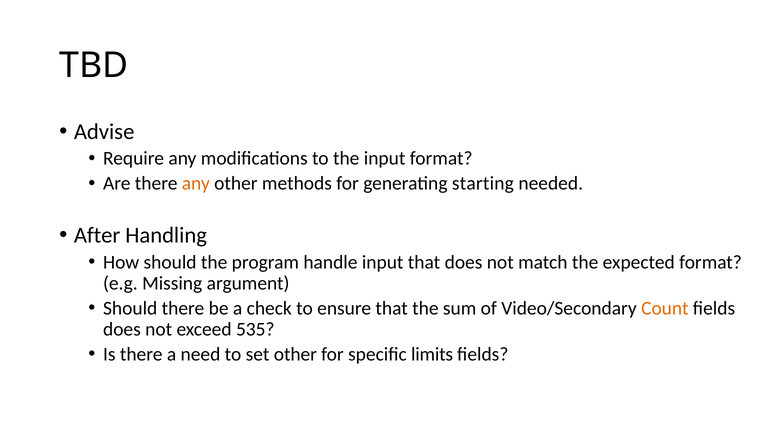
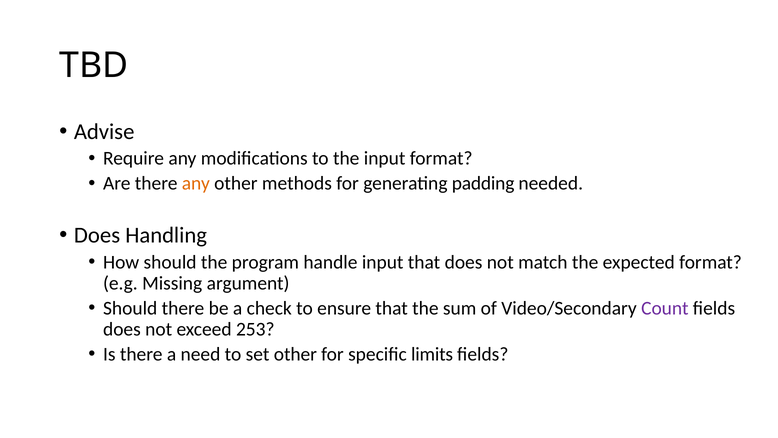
starting: starting -> padding (483, 183)
After: After -> Does (97, 235)
Count colour: orange -> purple (665, 308)
535: 535 -> 253 (255, 329)
